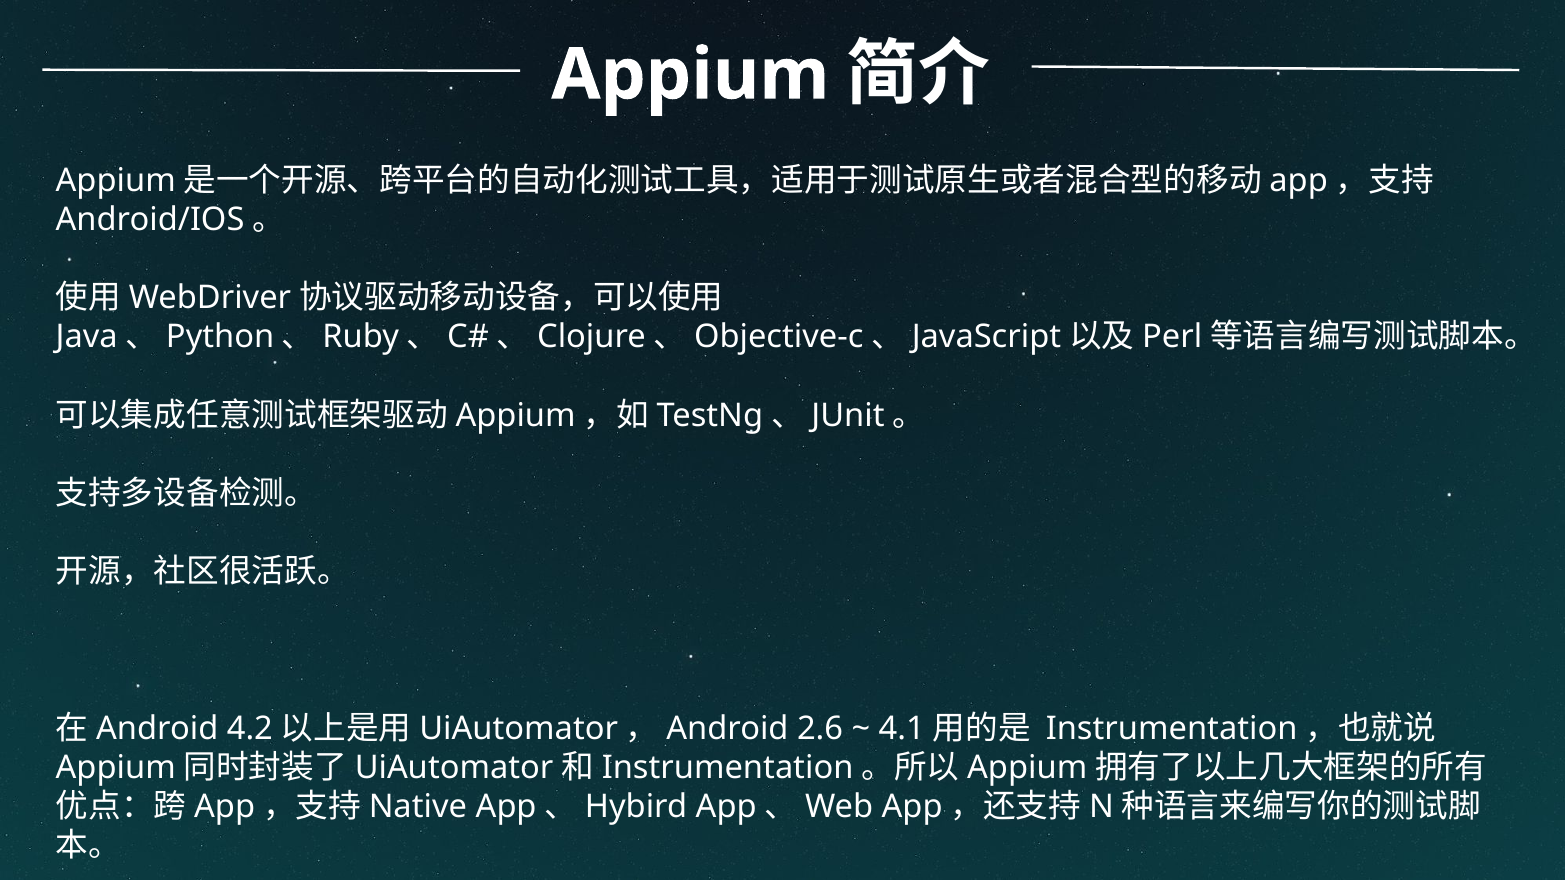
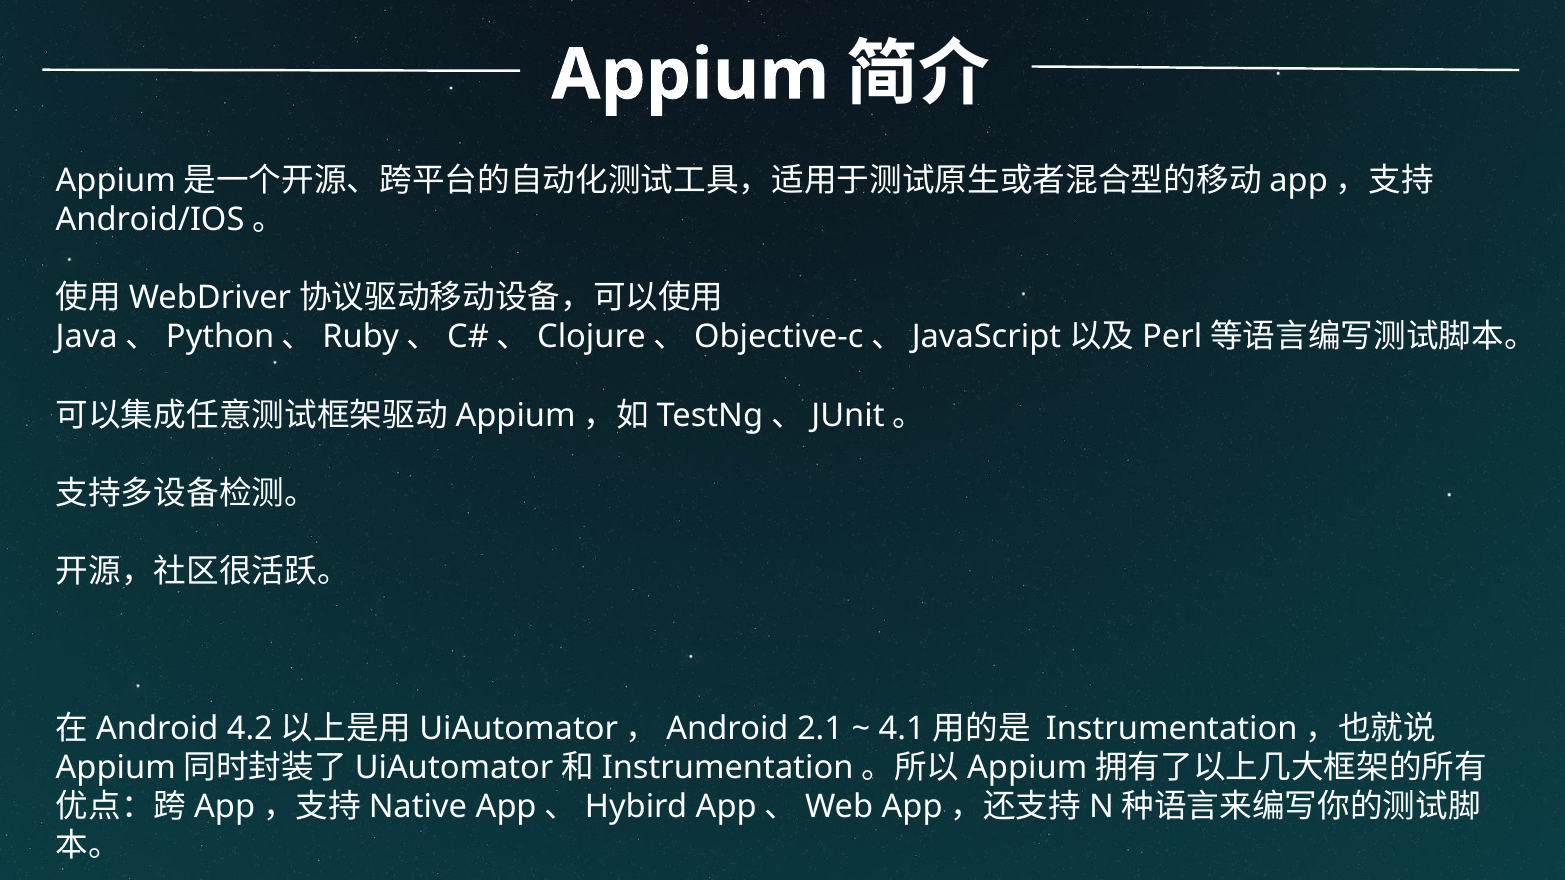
2.6: 2.6 -> 2.1 (820, 729)
